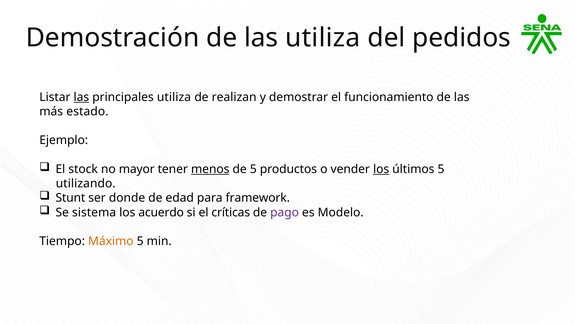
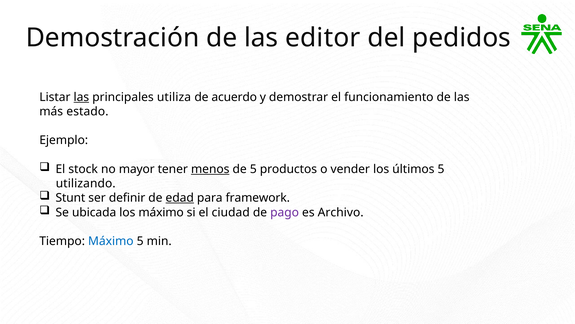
las utiliza: utiliza -> editor (323, 38)
realizan: realizan -> acuerdo (234, 97)
los underline: present -> none (381, 169)
donde: donde -> definir (127, 198)
edad underline: none -> present (180, 198)
sistema: sistema -> ubicada (94, 212)
los acuerdo: acuerdo -> máximo (161, 212)
críticas: críticas -> ciudad (231, 212)
Modelo: Modelo -> Archivo (341, 212)
Máximo colour: orange -> blue (111, 241)
